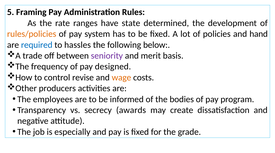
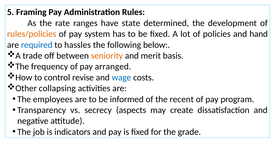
seniority colour: purple -> orange (107, 56)
designed: designed -> arranged (113, 66)
wage colour: orange -> blue (121, 77)
producers: producers -> collapsing (57, 88)
bodies: bodies -> recent (182, 99)
awards: awards -> aspects (131, 110)
especially: especially -> indicators (72, 132)
